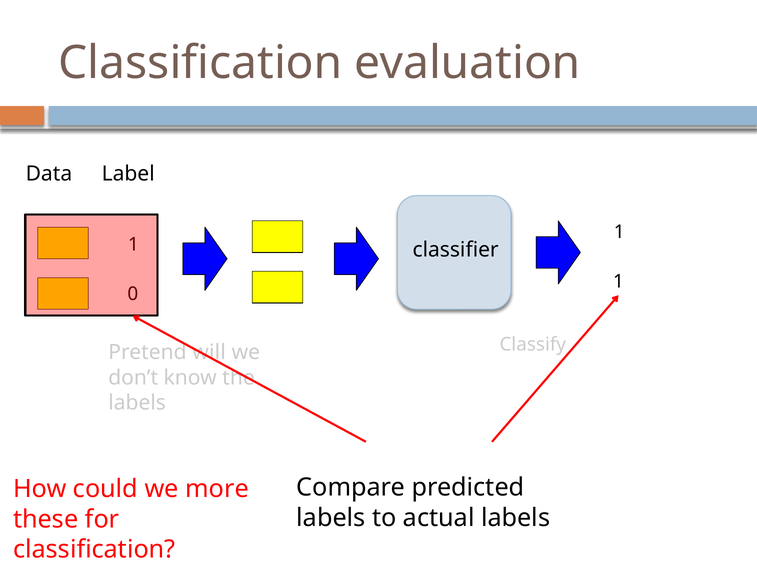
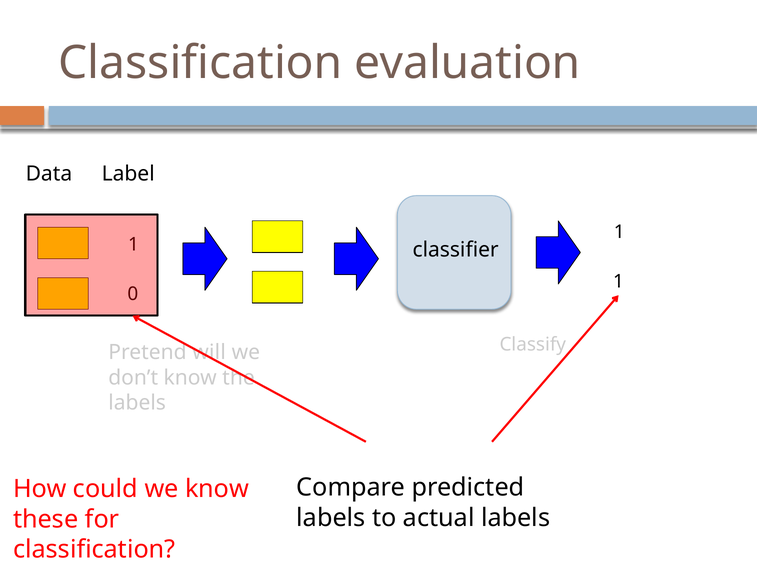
we more: more -> know (217, 489)
